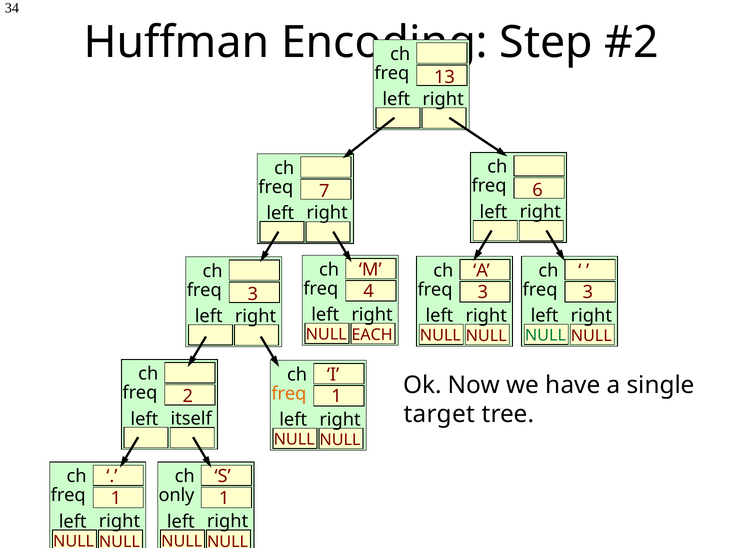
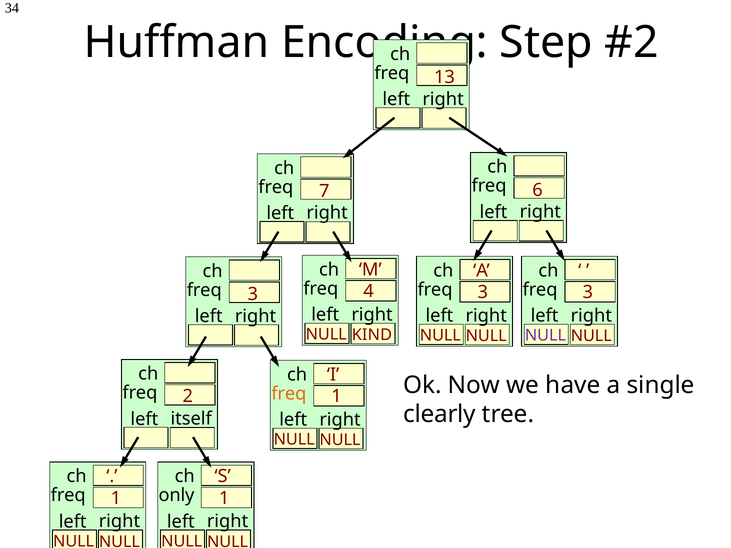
EACH: EACH -> KIND (372, 335)
NULL colour: green -> purple (545, 336)
target: target -> clearly (439, 415)
